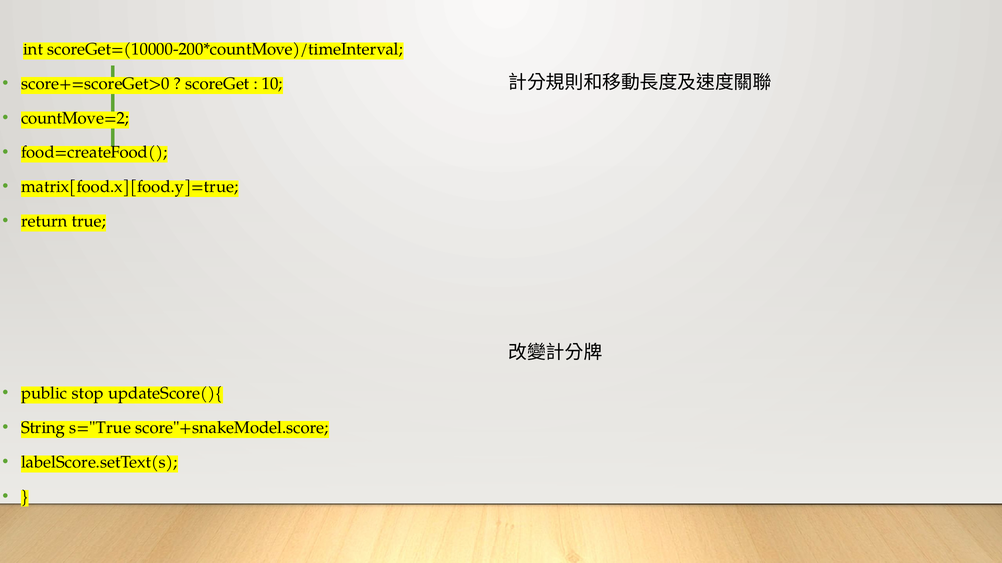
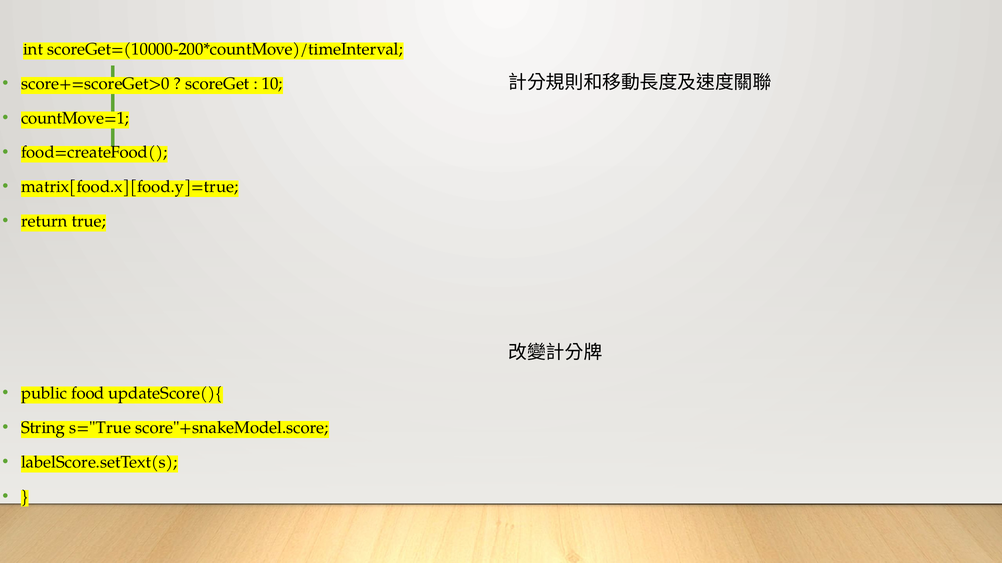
countMove=2: countMove=2 -> countMove=1 (75, 118)
stop: stop -> food (88, 394)
